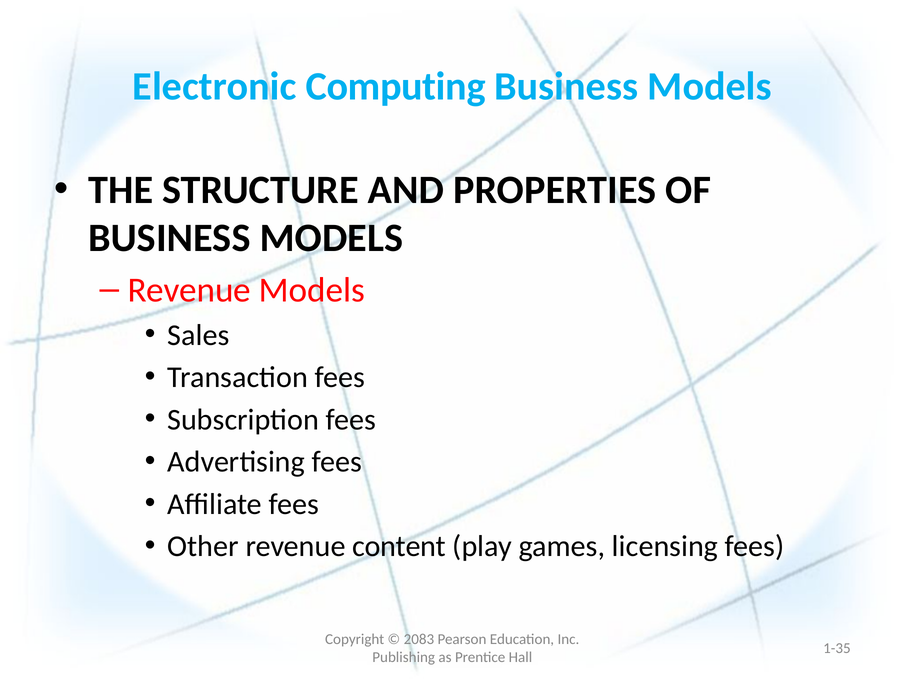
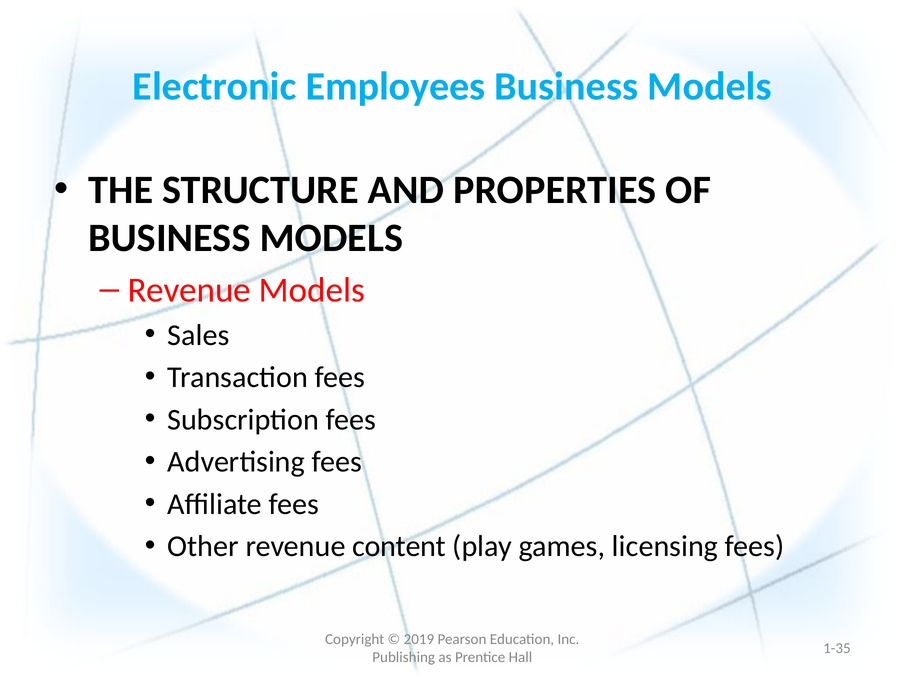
Computing: Computing -> Employees (396, 87)
2083: 2083 -> 2019 (419, 639)
